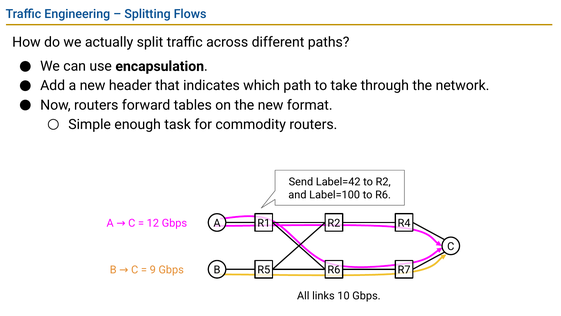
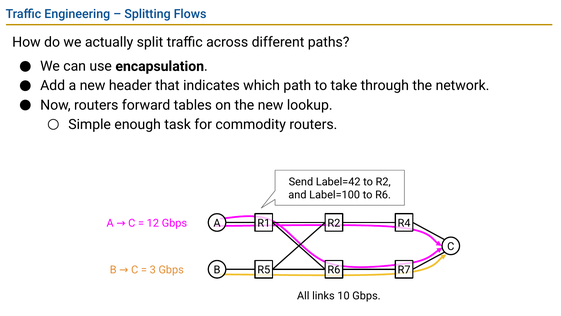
format: format -> lookup (310, 105)
9: 9 -> 3 (153, 270)
